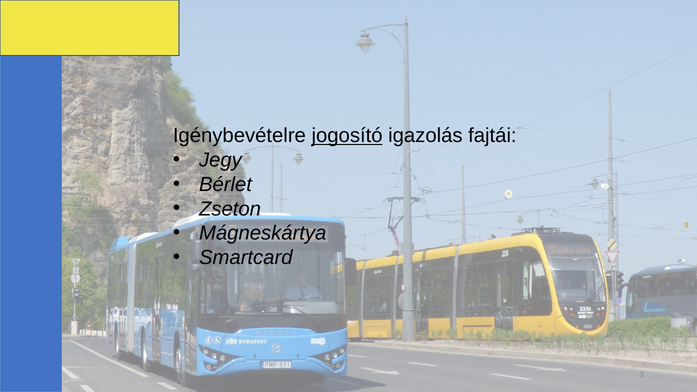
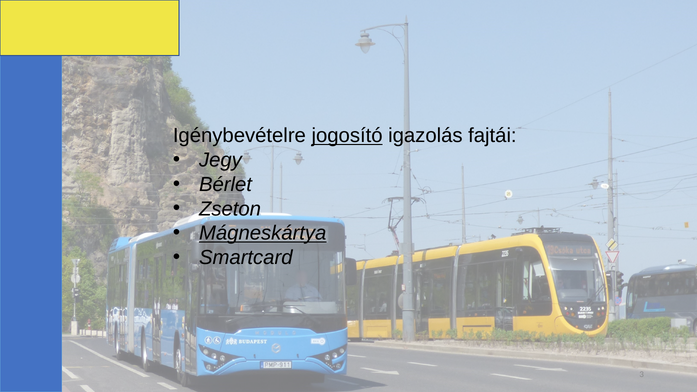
Mágneskártya underline: none -> present (263, 233)
